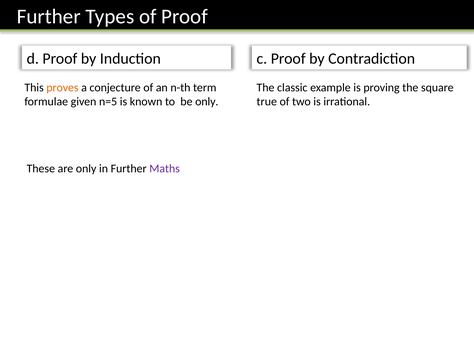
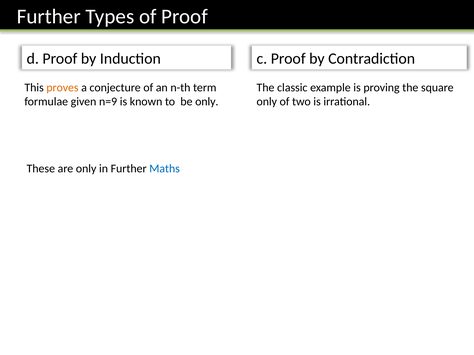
n=5: n=5 -> n=9 (108, 102)
true: true -> only (267, 102)
Maths colour: purple -> blue (165, 169)
